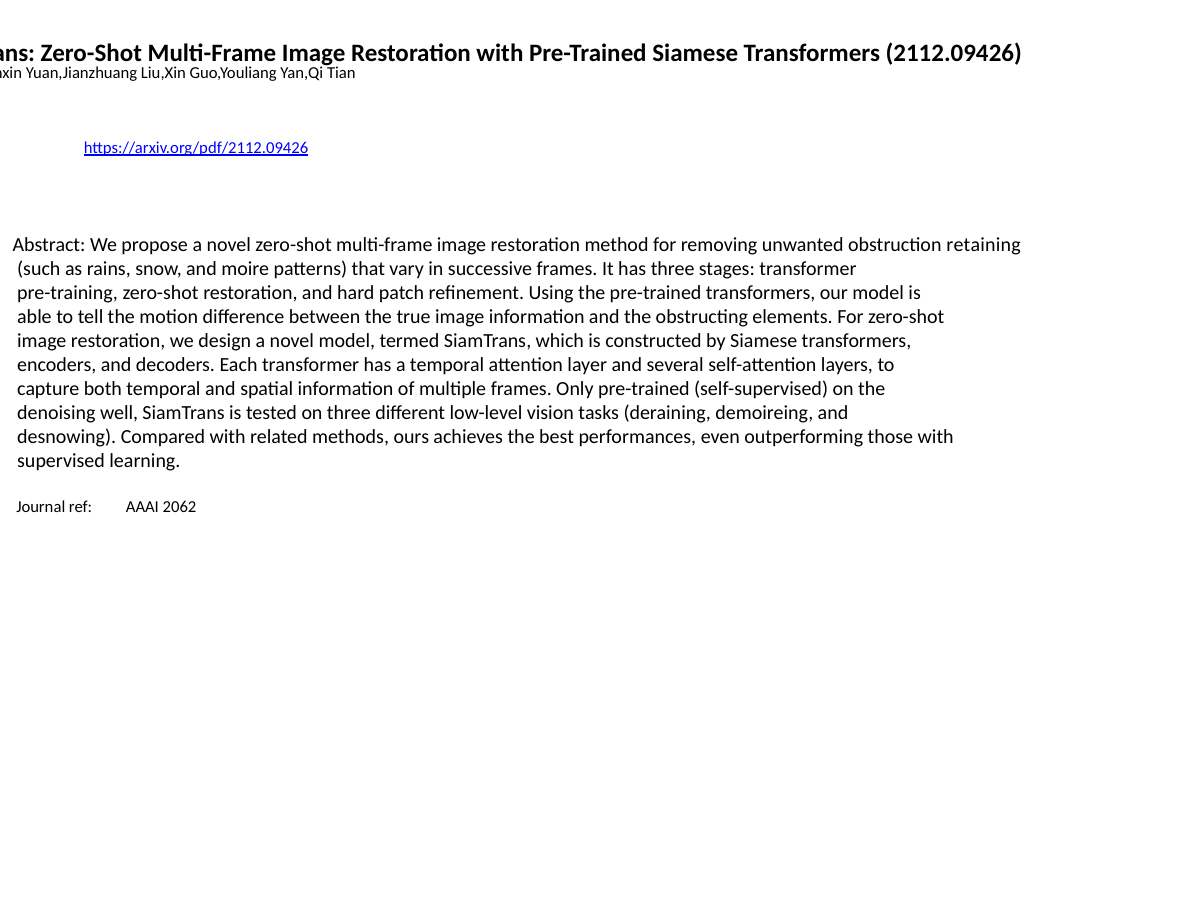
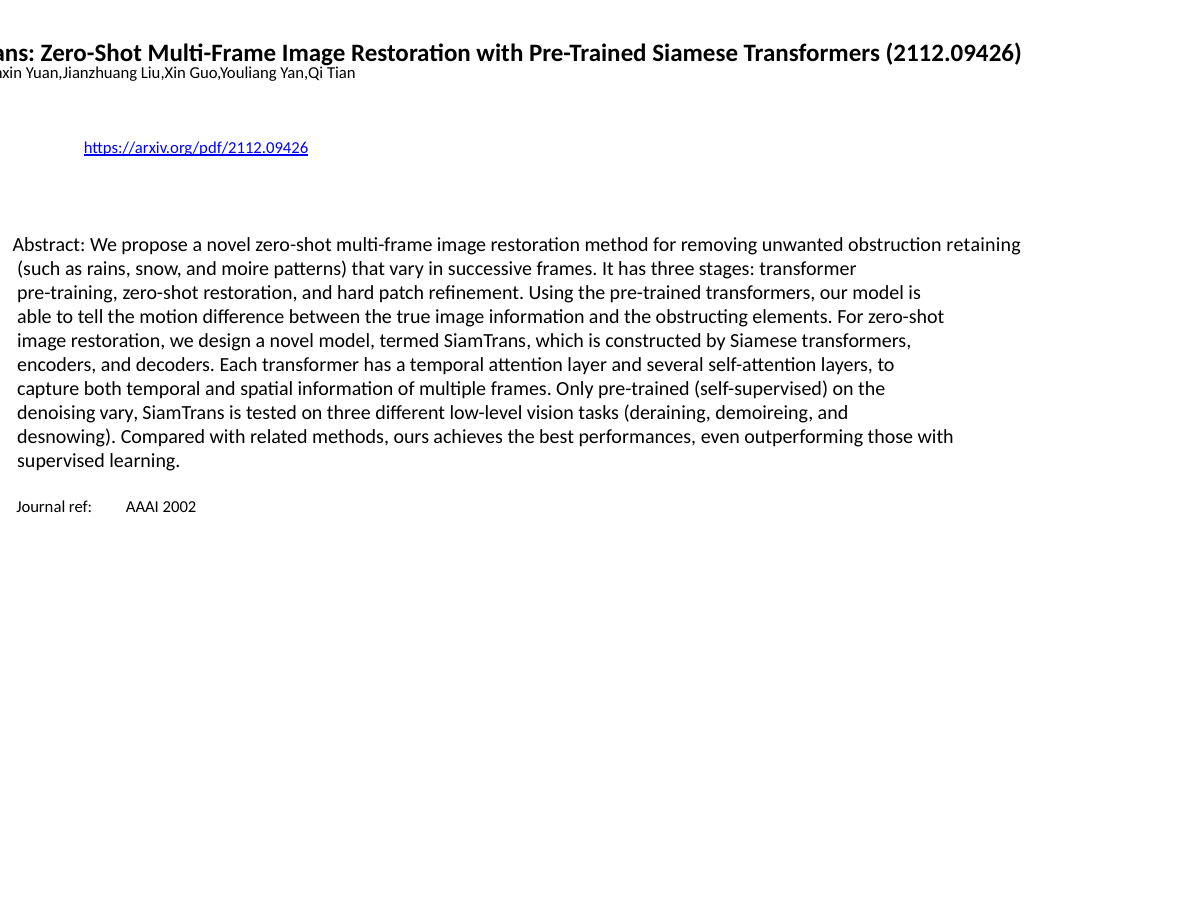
denoising well: well -> vary (119, 413)
2062: 2062 -> 2002 (180, 506)
